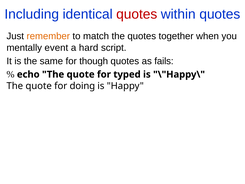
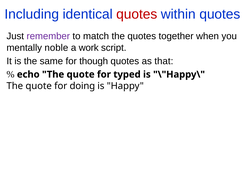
remember colour: orange -> purple (48, 36)
event: event -> noble (56, 48)
hard: hard -> work (89, 48)
fails: fails -> that (164, 61)
